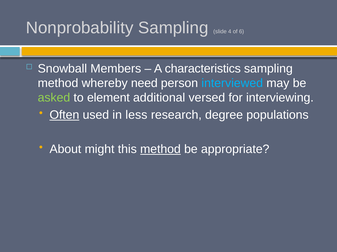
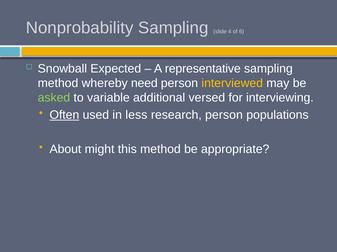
Members: Members -> Expected (116, 69)
characteristics: characteristics -> representative (203, 69)
interviewed colour: light blue -> yellow (232, 83)
element: element -> variable (108, 98)
research degree: degree -> person (224, 115)
method underline: present -> none (160, 150)
